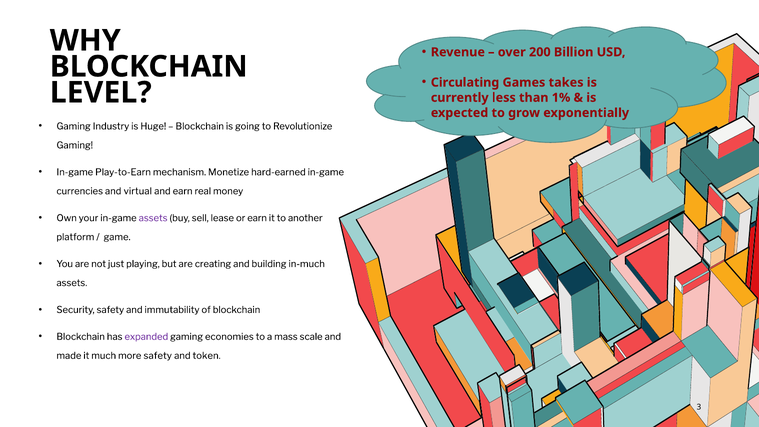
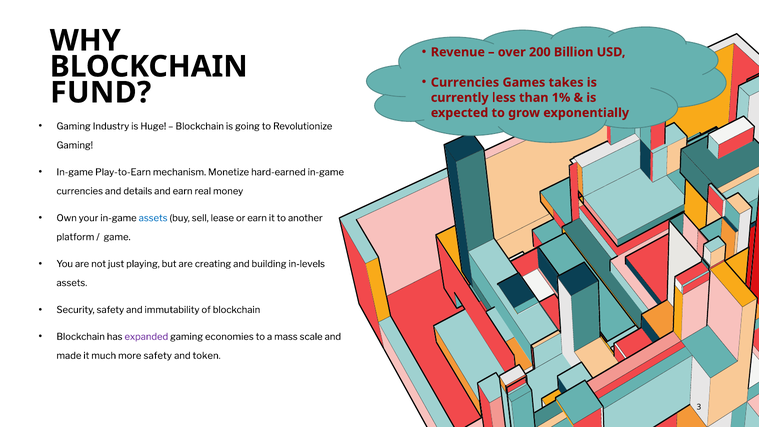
Circulating: Circulating -> Currencies (465, 82)
LEVEL: LEVEL -> FUND (101, 93)
virtual: virtual -> details (138, 191)
assets colour: purple -> blue (153, 218)
in-much: in-much -> in-levels (307, 264)
